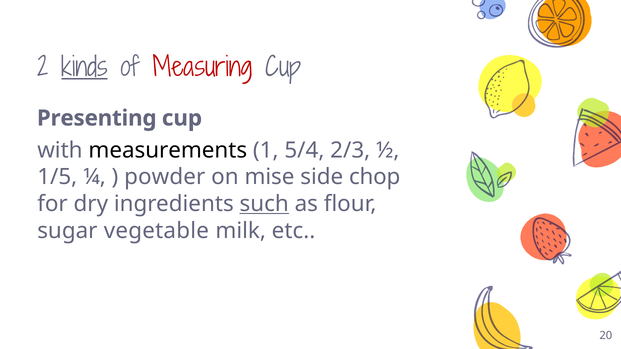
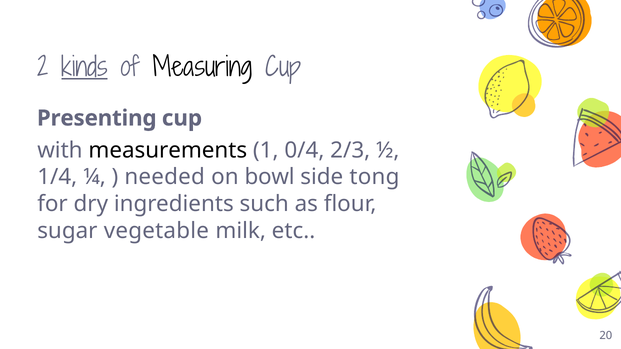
Measuring colour: red -> black (203, 68)
5/4: 5/4 -> 0/4 (304, 150)
1/5: 1/5 -> 1/4 (57, 177)
powder: powder -> needed (165, 177)
mise: mise -> bowl (270, 177)
chop: chop -> tong (374, 177)
such underline: present -> none (264, 204)
